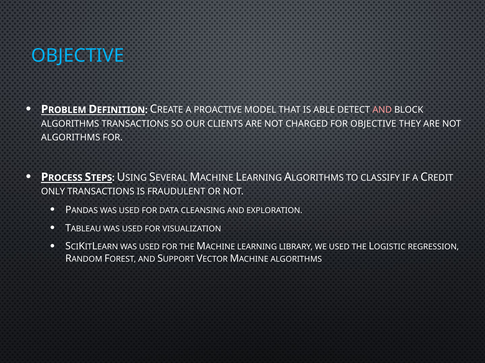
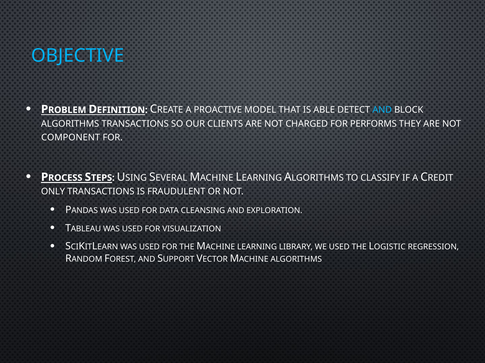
AND colour: pink -> light blue (382, 110)
FOR OBJECTIVE: OBJECTIVE -> PERFORMS (373, 124)
ALGORITHMS: ALGORITHMS -> COMPONENT (71, 138)
